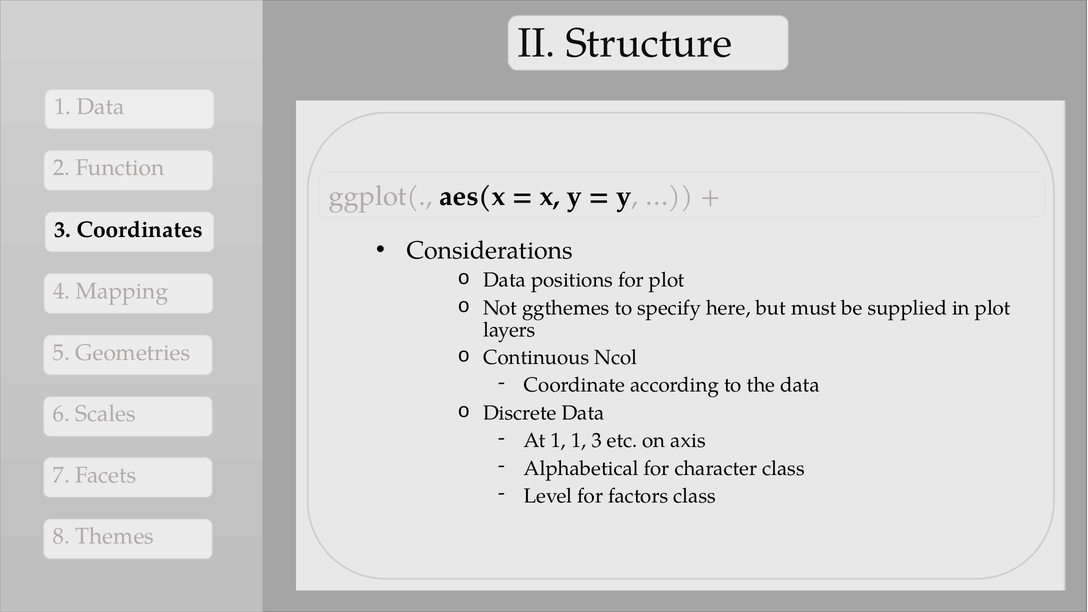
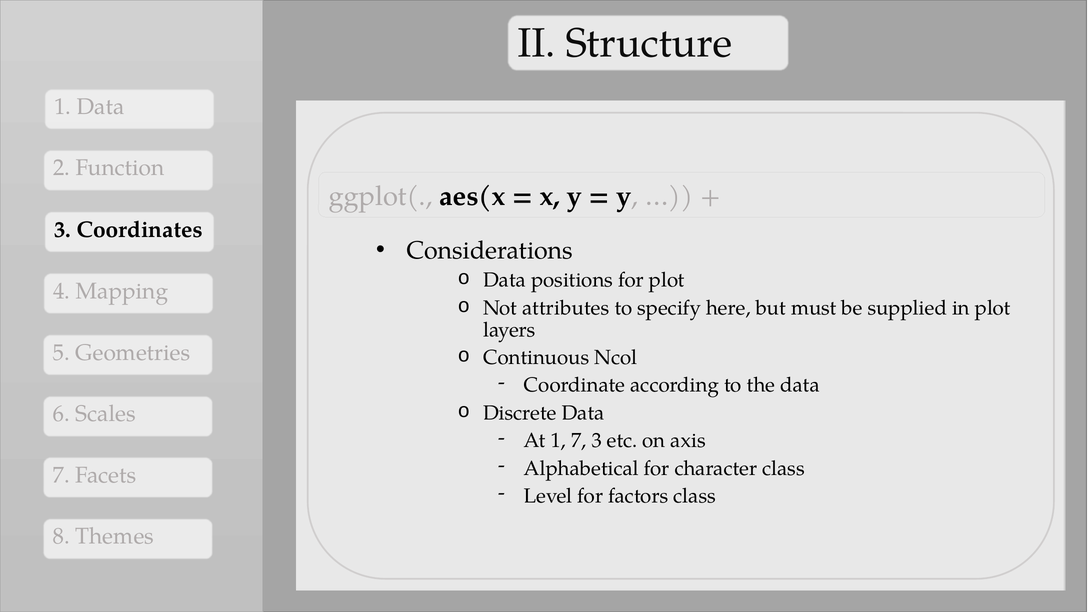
ggthemes: ggthemes -> attributes (566, 308)
1 1: 1 -> 7 (579, 441)
